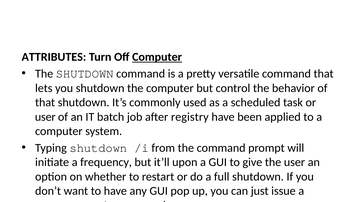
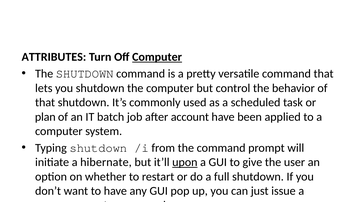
user: user -> plan (45, 117)
registry: registry -> account (190, 117)
a frequency: frequency -> hibernate (106, 163)
upon underline: none -> present (185, 163)
